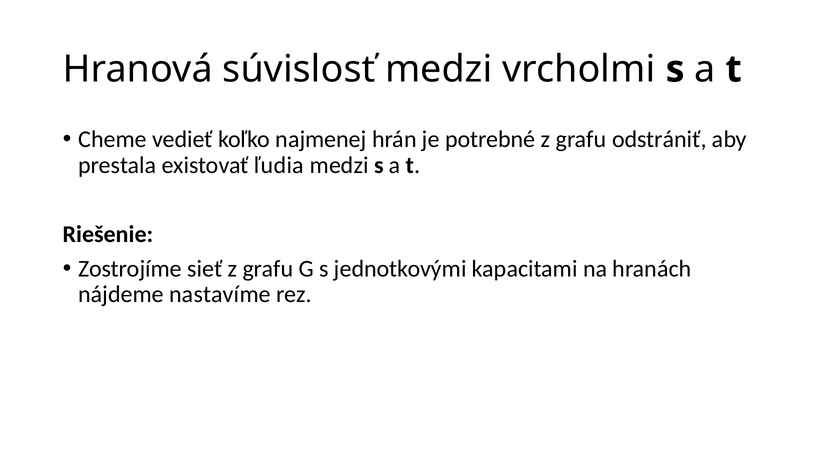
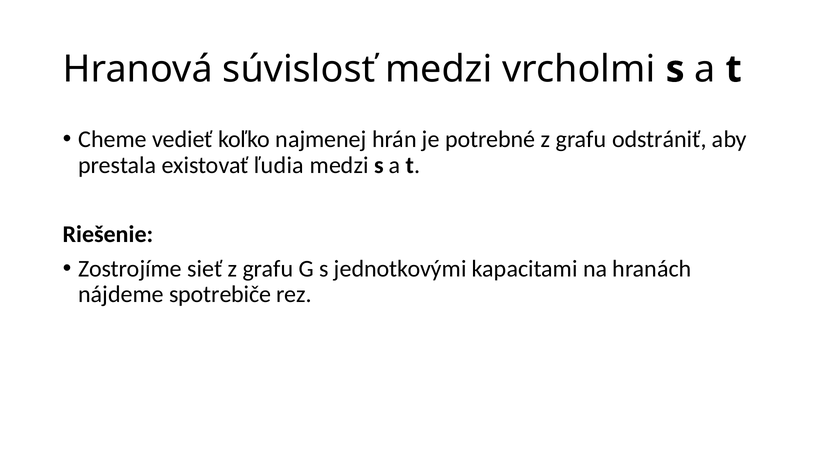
nastavíme: nastavíme -> spotrebiče (220, 295)
